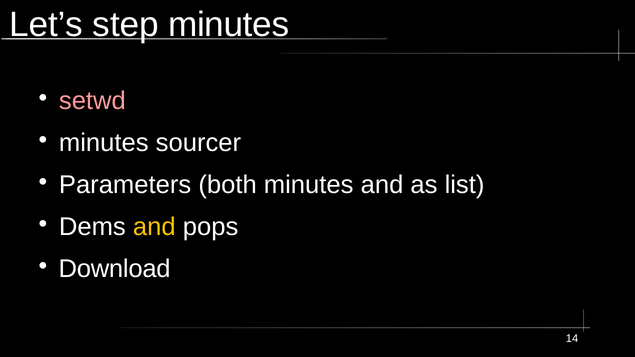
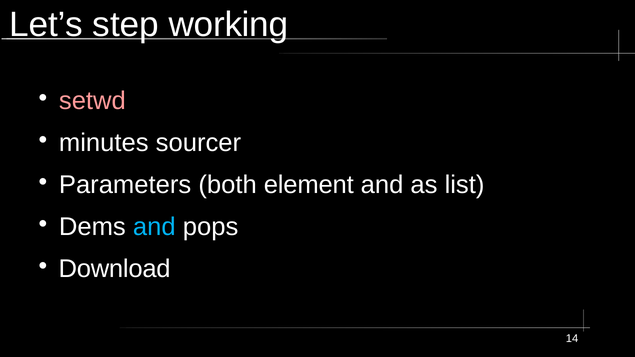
step minutes: minutes -> working (229, 25)
both minutes: minutes -> element (309, 185)
and colour: yellow -> light blue (154, 227)
